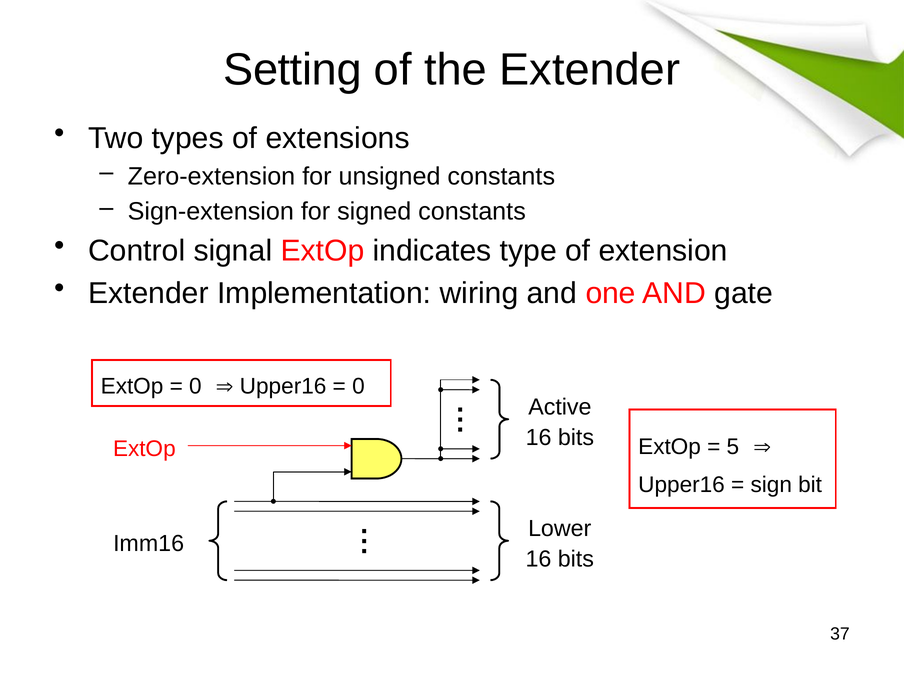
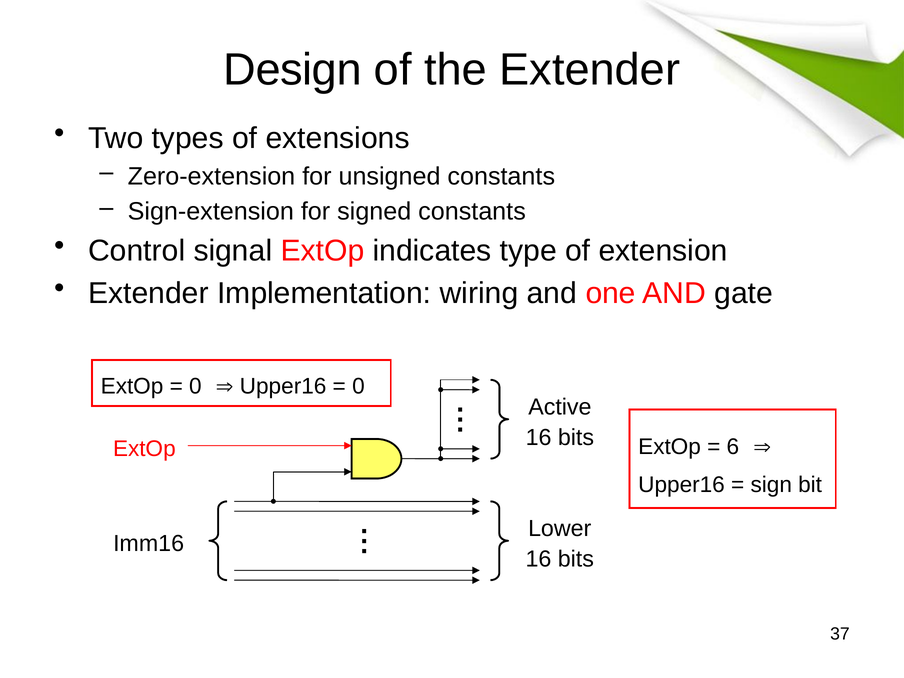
Setting: Setting -> Design (293, 70)
5: 5 -> 6 (733, 447)
